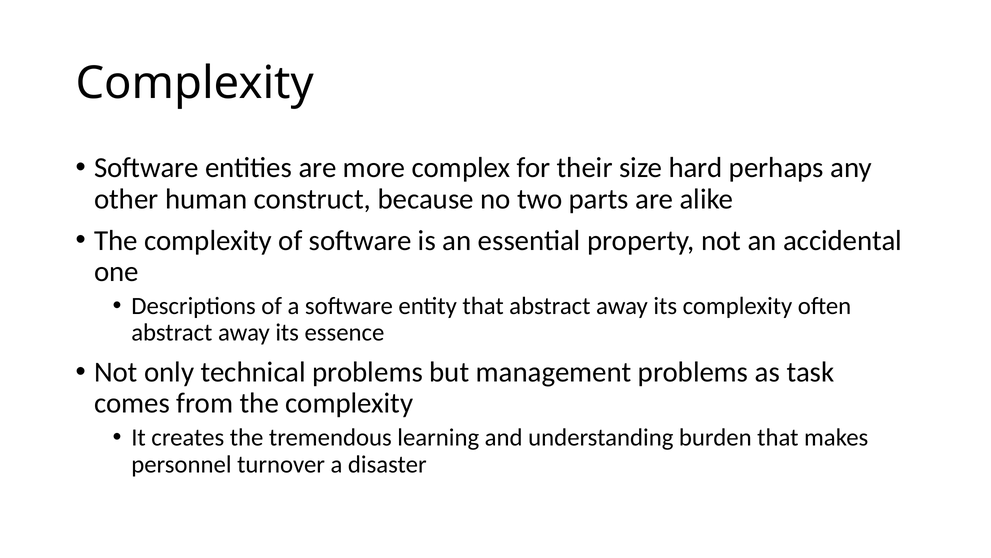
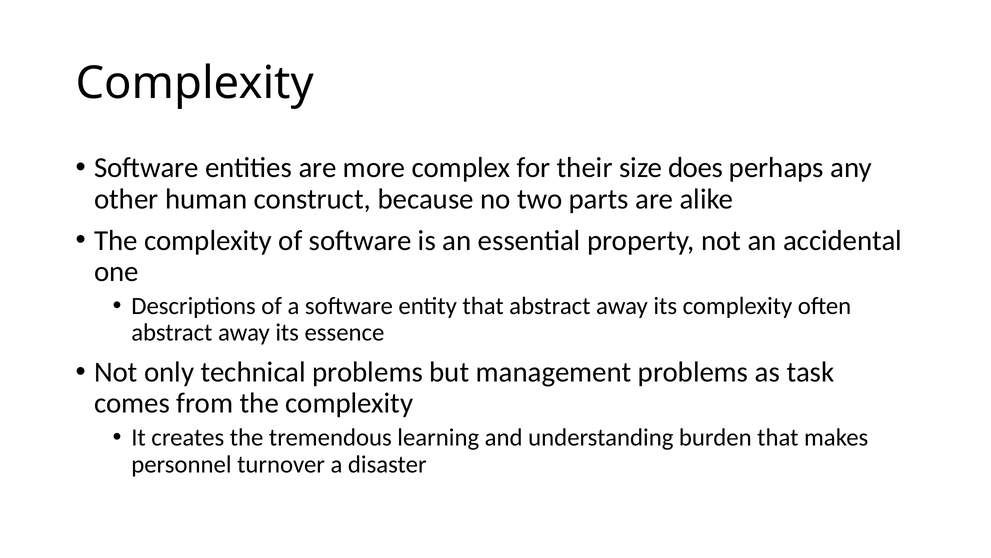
hard: hard -> does (696, 168)
